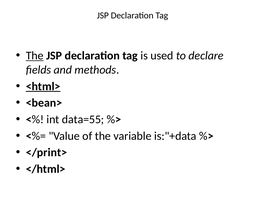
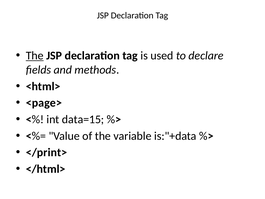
<html> underline: present -> none (43, 86)
<bean>: <bean> -> <page> (44, 103)
data=55: data=55 -> data=15 (83, 119)
